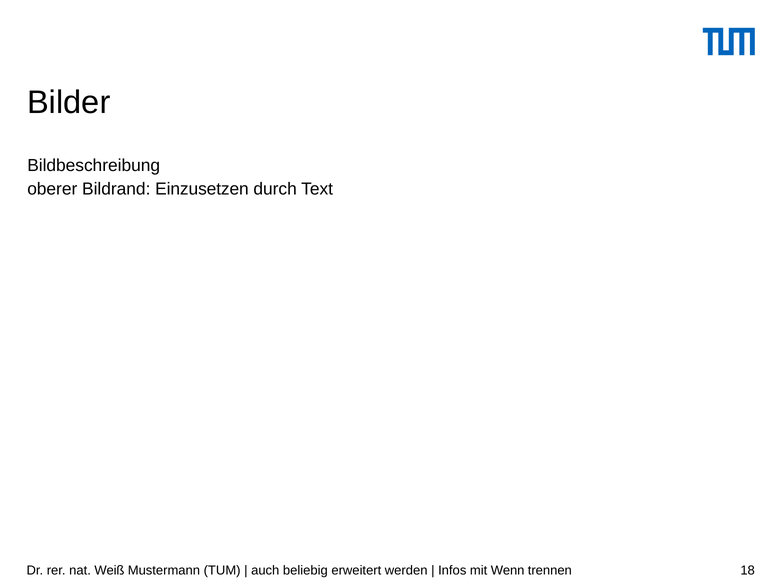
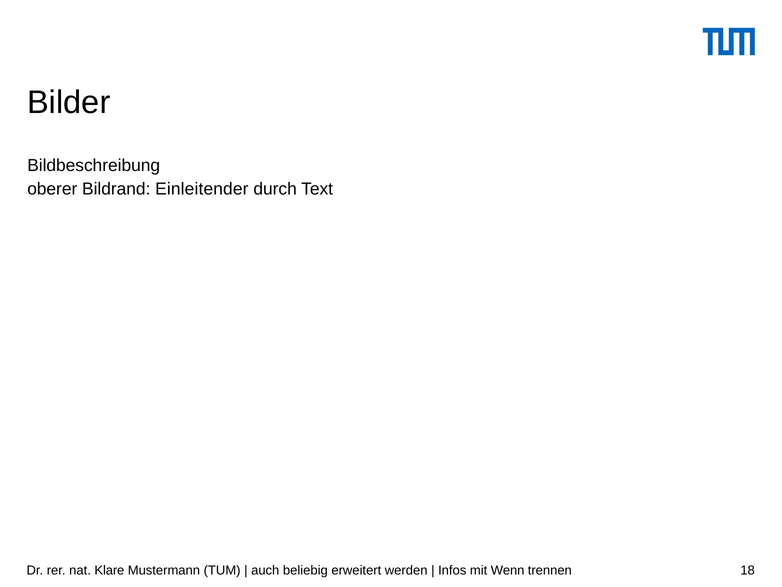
Einzusetzen: Einzusetzen -> Einleitender (202, 189)
Weiß: Weiß -> Klare (109, 570)
